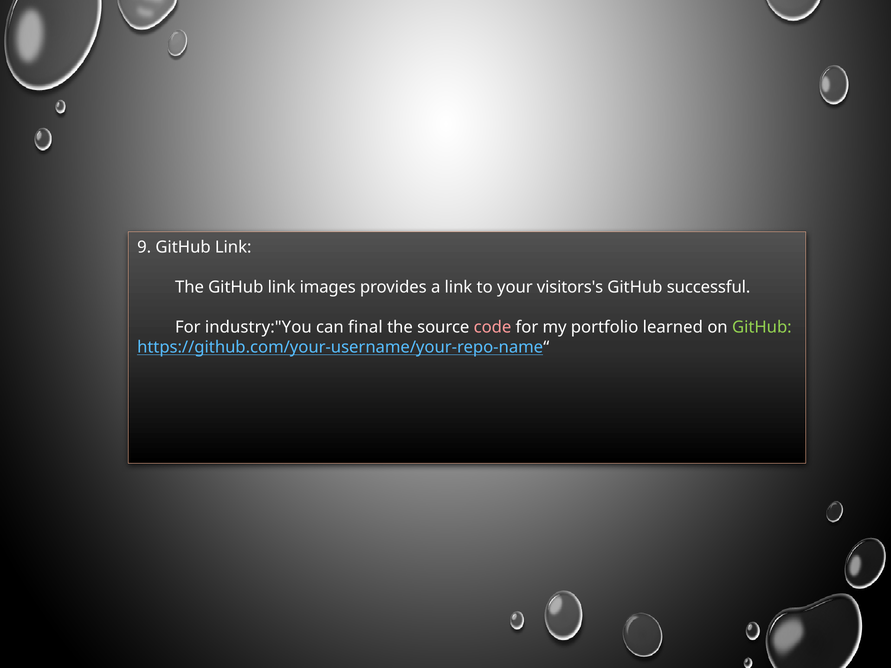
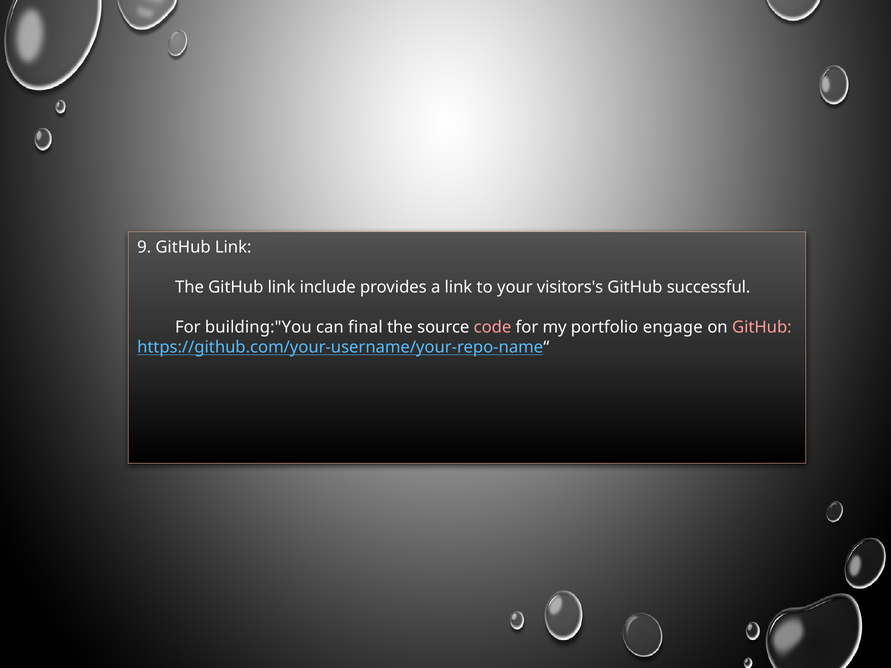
images: images -> include (328, 287)
industry:"You: industry:"You -> building:"You (258, 327)
learned: learned -> engage (673, 327)
GitHub colour: light green -> pink (762, 327)
